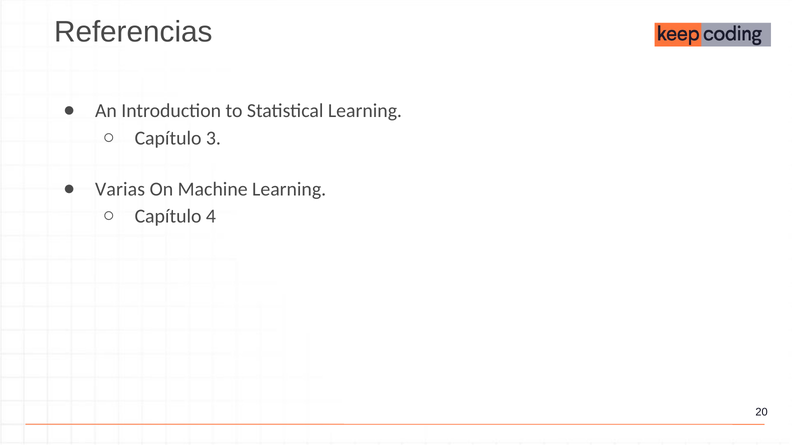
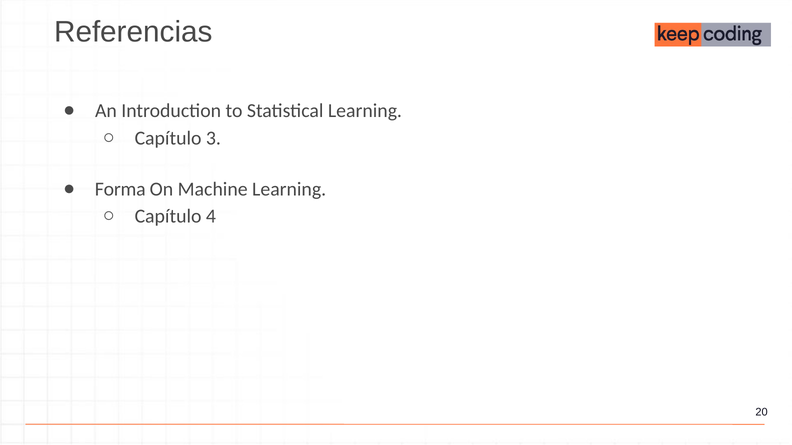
Varias: Varias -> Forma (120, 189)
